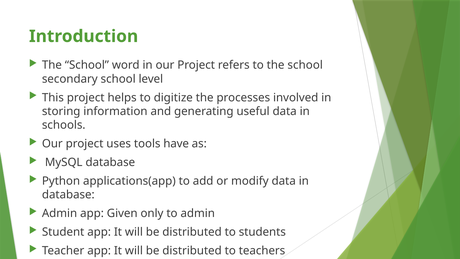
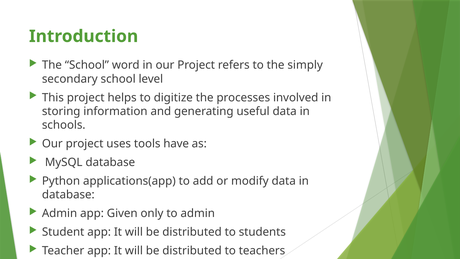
to the school: school -> simply (305, 65)
